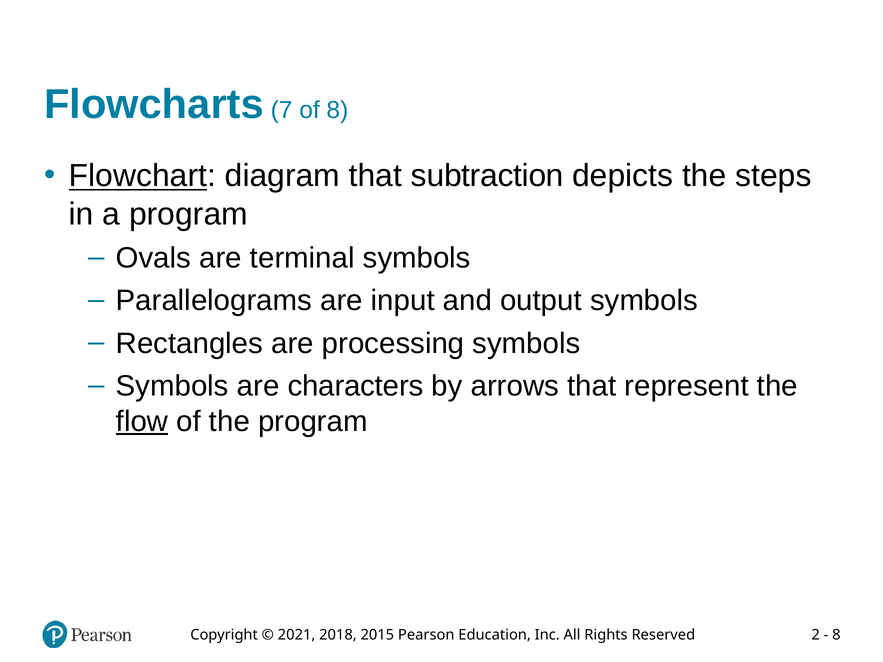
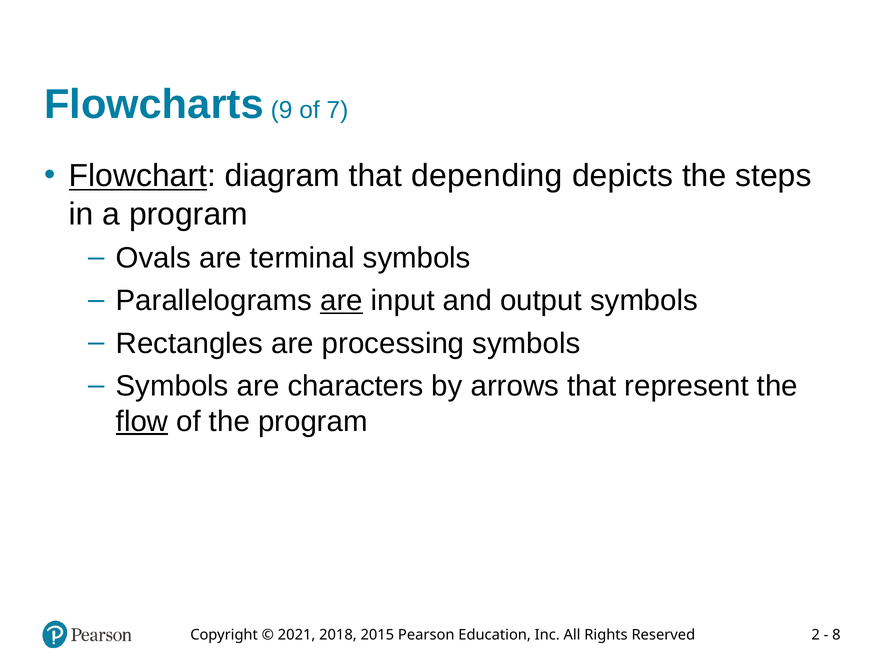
7: 7 -> 9 (282, 110)
of 8: 8 -> 7 (337, 110)
subtraction: subtraction -> depending (487, 176)
are underline: none -> present (341, 301)
